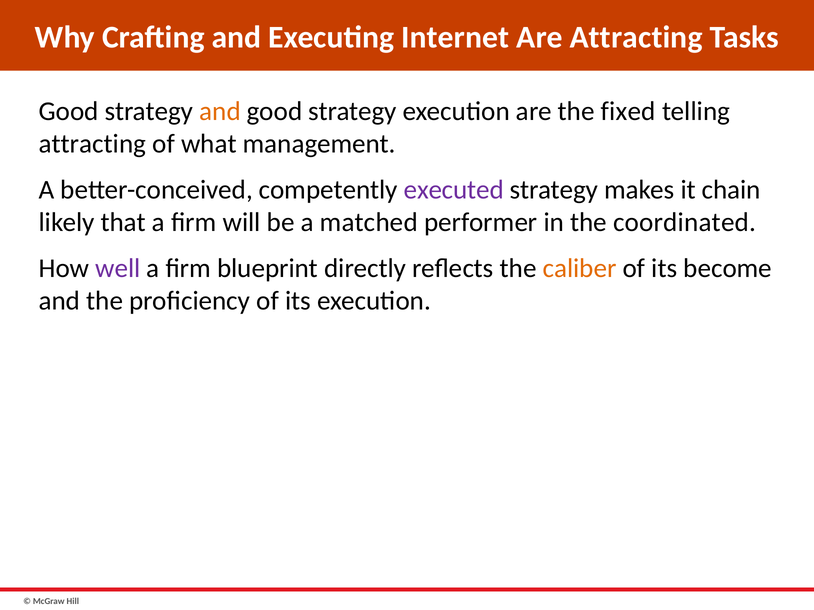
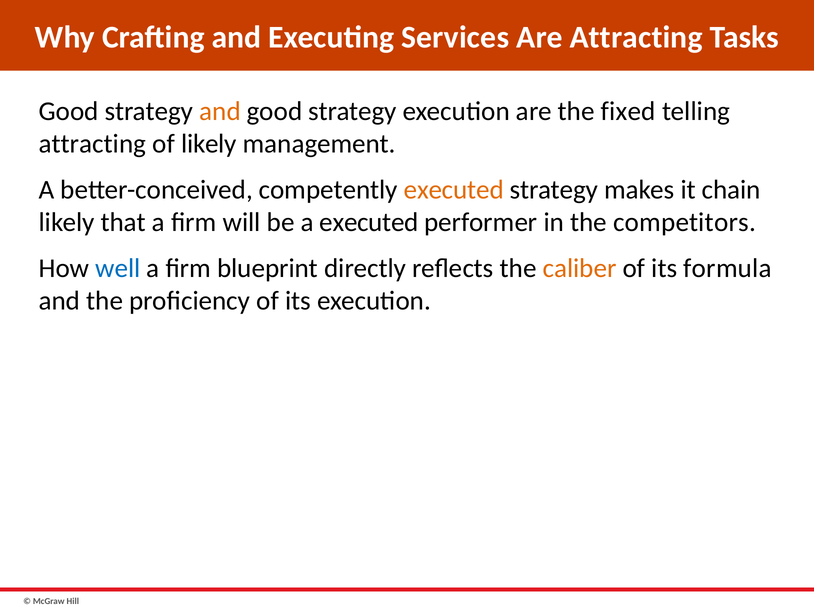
Internet: Internet -> Services (455, 38)
of what: what -> likely (209, 144)
executed colour: purple -> orange (454, 190)
a matched: matched -> executed (369, 223)
coordinated: coordinated -> competitors (685, 223)
well colour: purple -> blue (118, 269)
become: become -> formula (728, 269)
